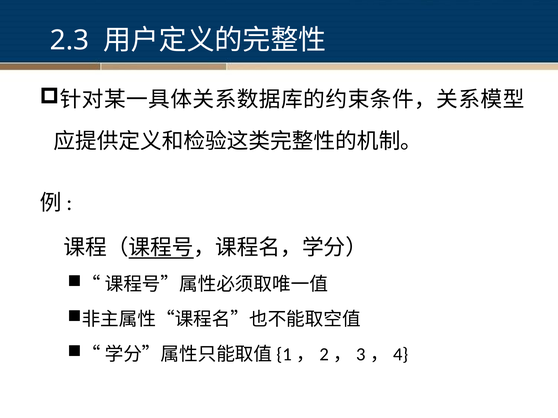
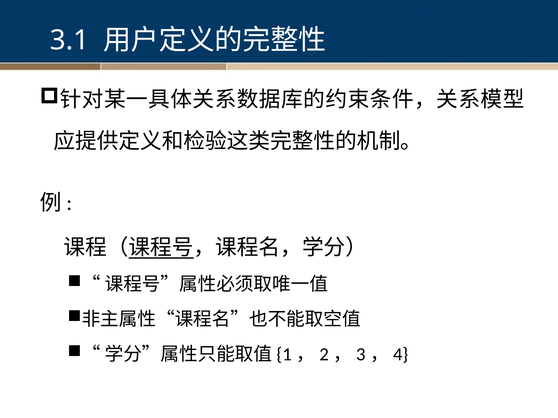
2.3: 2.3 -> 3.1 (69, 40)
